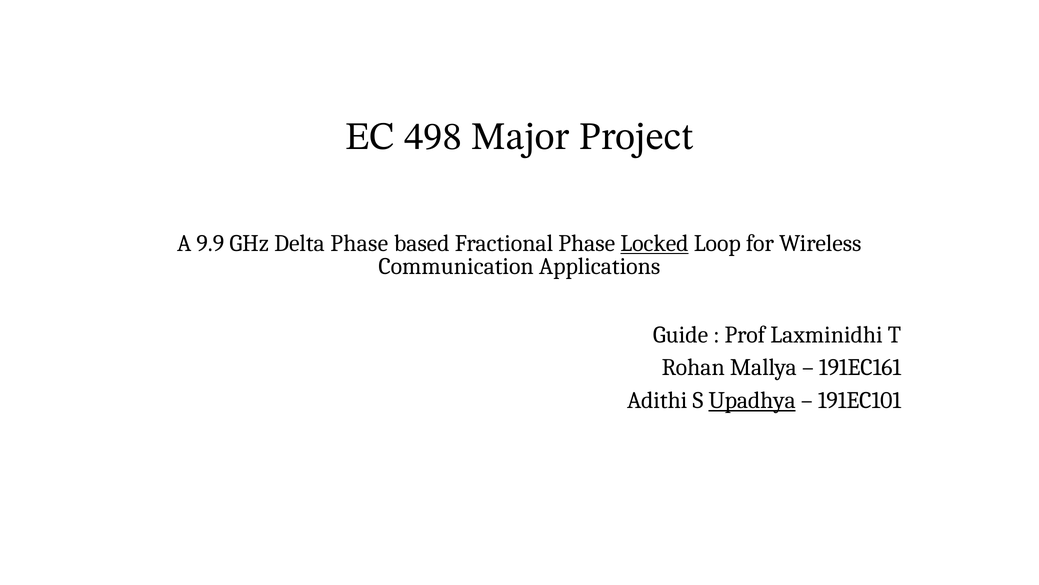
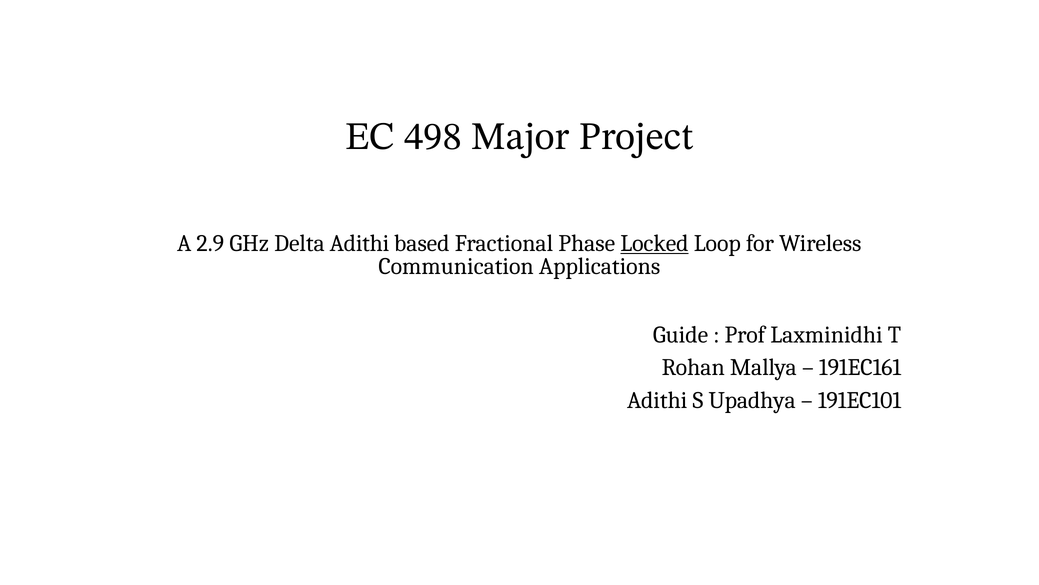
9.9: 9.9 -> 2.9 (210, 243)
Delta Phase: Phase -> Adithi (359, 243)
Upadhya underline: present -> none (752, 400)
